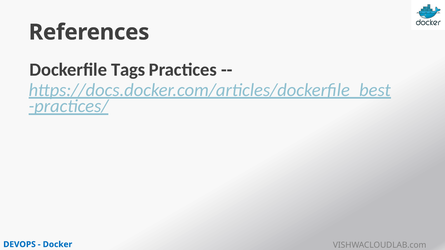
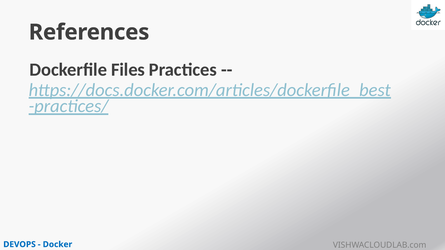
Tags: Tags -> Files (128, 70)
